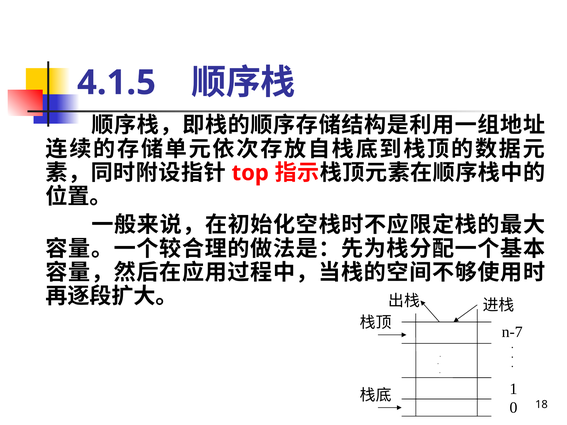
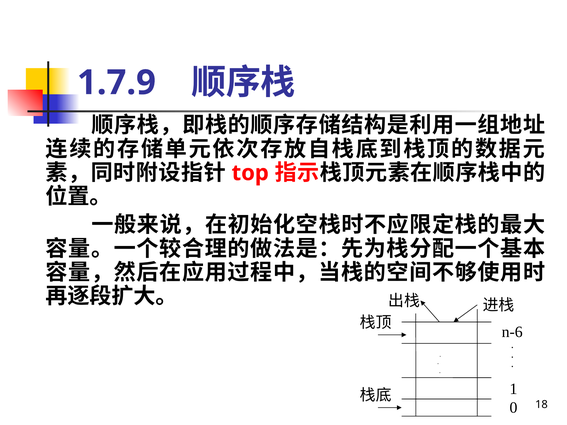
4.1.5: 4.1.5 -> 1.7.9 (116, 83)
n-7: n-7 -> n-6 (512, 332)
